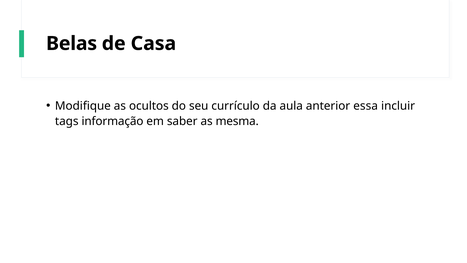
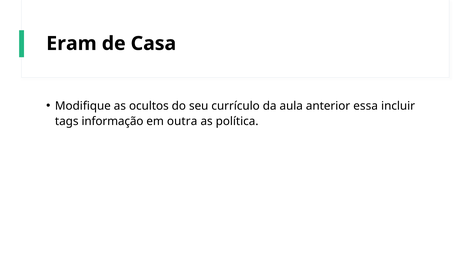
Belas: Belas -> Eram (71, 43)
saber: saber -> outra (182, 121)
mesma: mesma -> política (237, 121)
